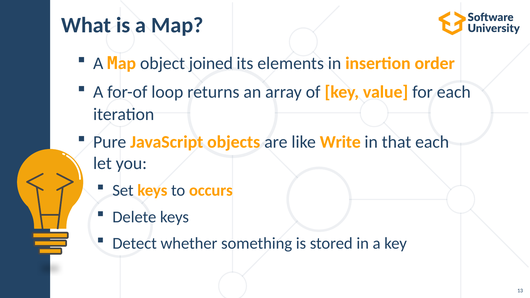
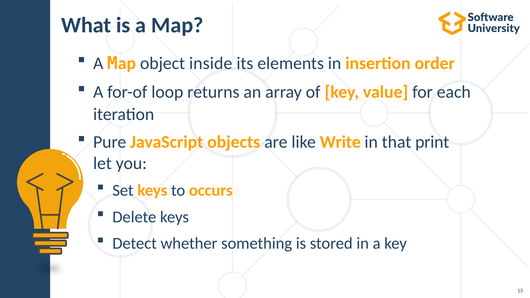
joined: joined -> inside (211, 63)
that each: each -> print (432, 142)
